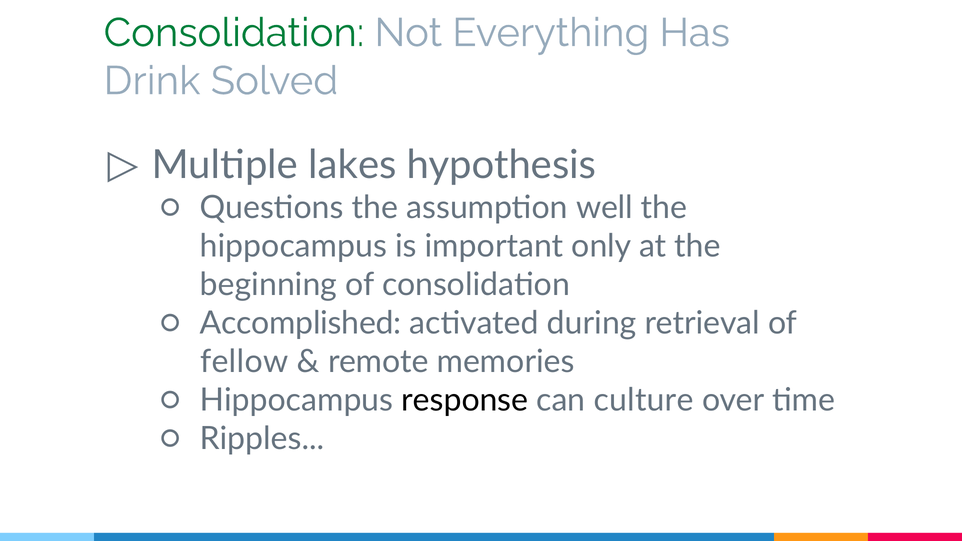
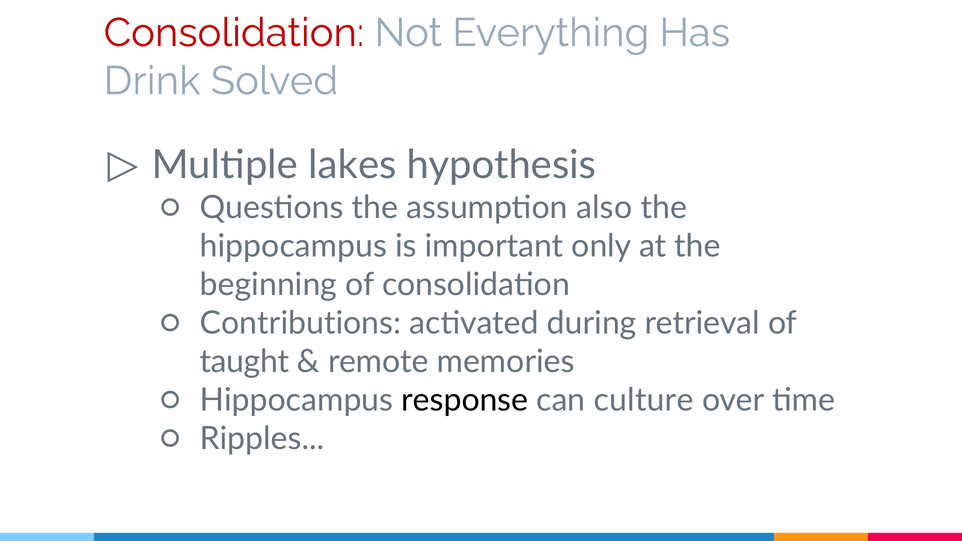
Consolidation colour: green -> red (234, 33)
well: well -> also (604, 208)
Accomplished: Accomplished -> Contributions (301, 323)
fellow: fellow -> taught (244, 362)
